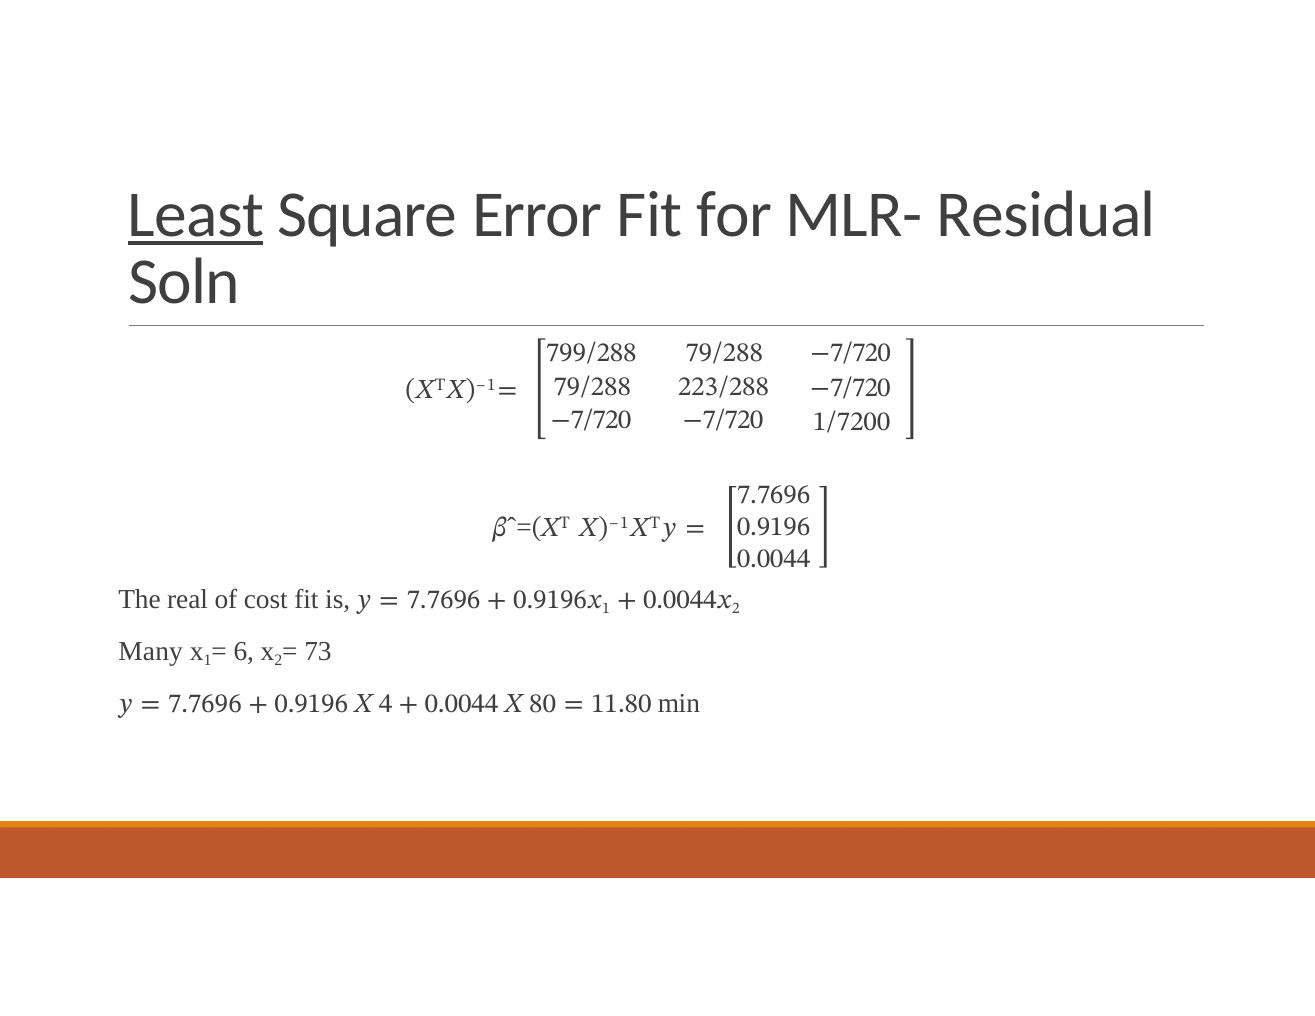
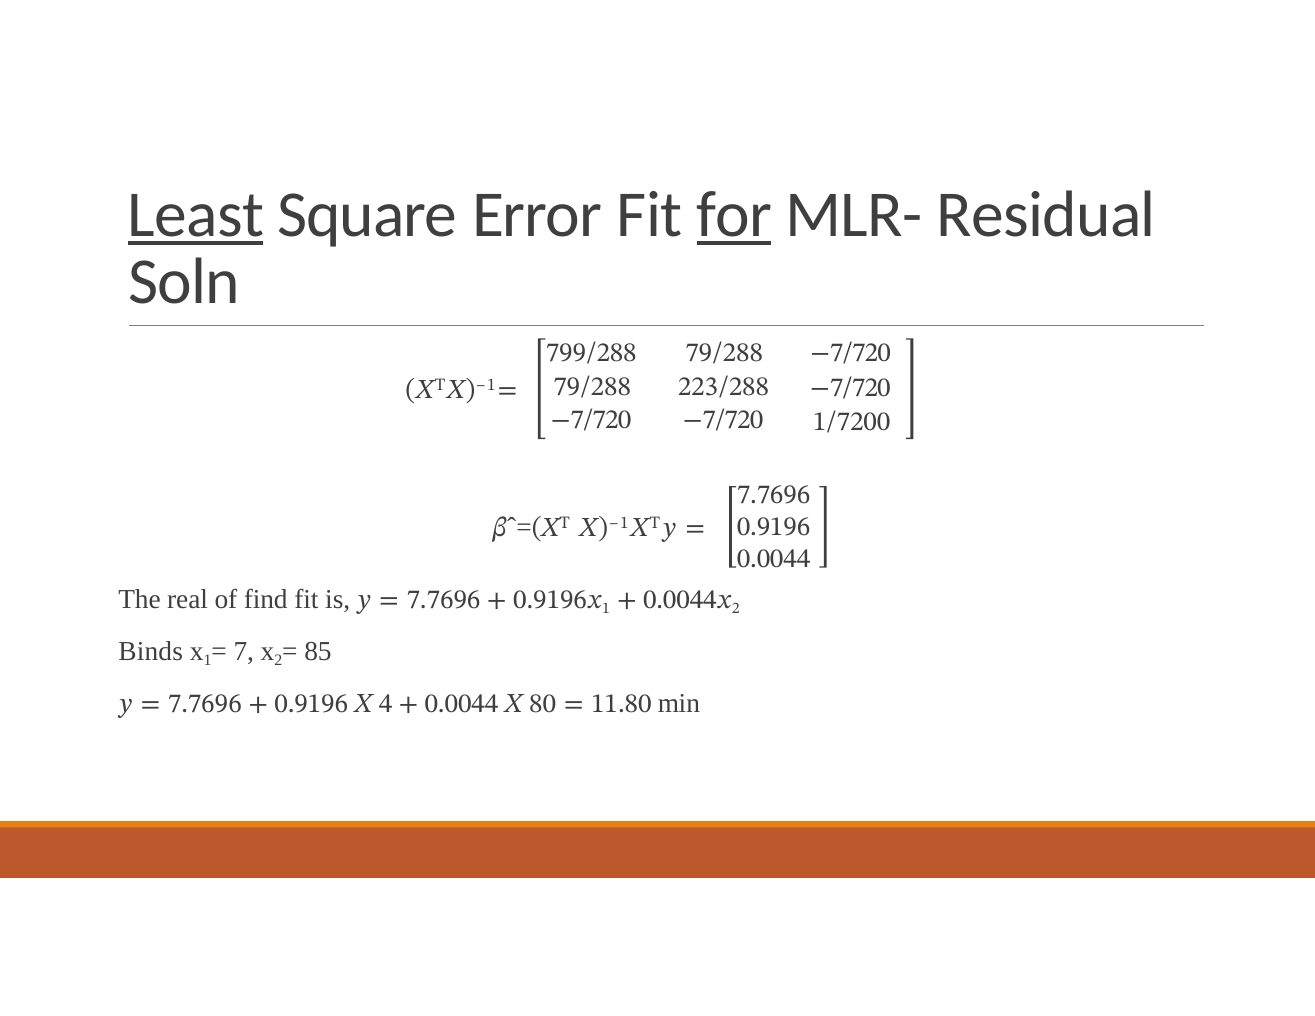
for underline: none -> present (734, 215)
cost: cost -> find (266, 599)
Many: Many -> Binds (151, 651)
6: 6 -> 7 (244, 651)
73: 73 -> 85 (318, 651)
